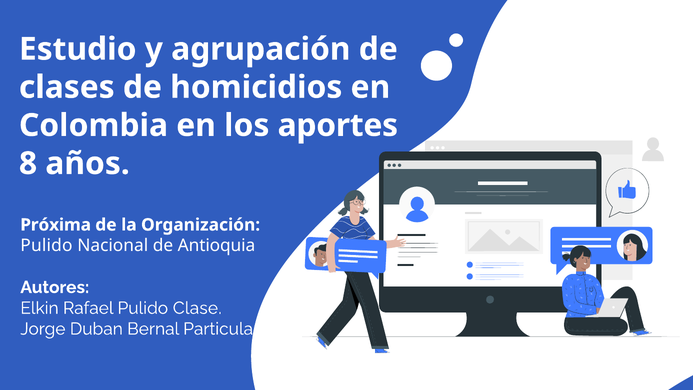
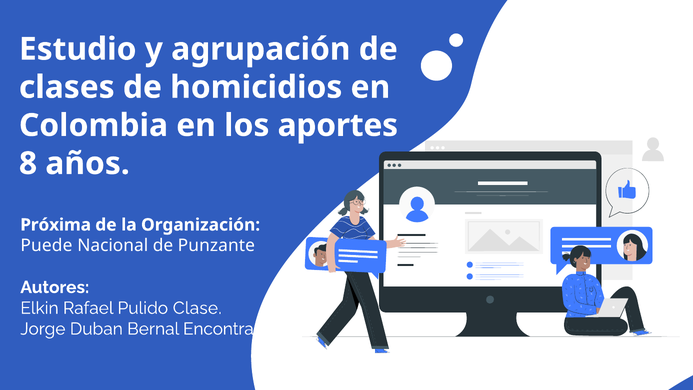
Pulido: Pulido -> Puede (46, 246)
Antioquia: Antioquia -> Punzante (216, 246)
Particular: Particular -> Encontrar (223, 329)
